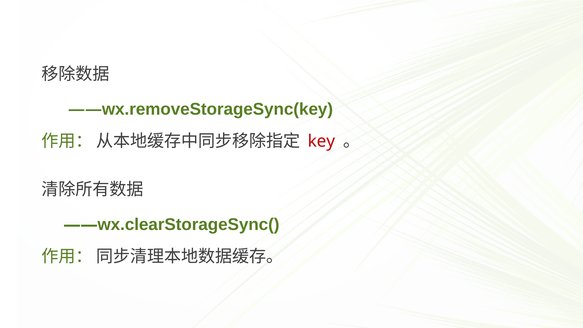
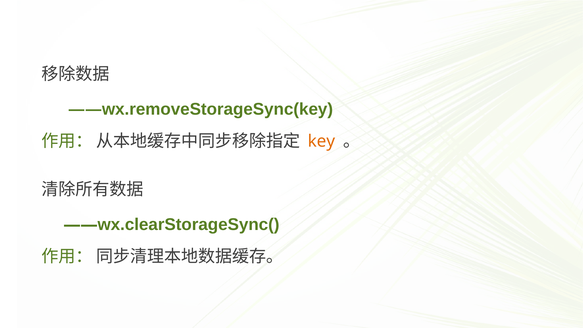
key colour: red -> orange (321, 141)
